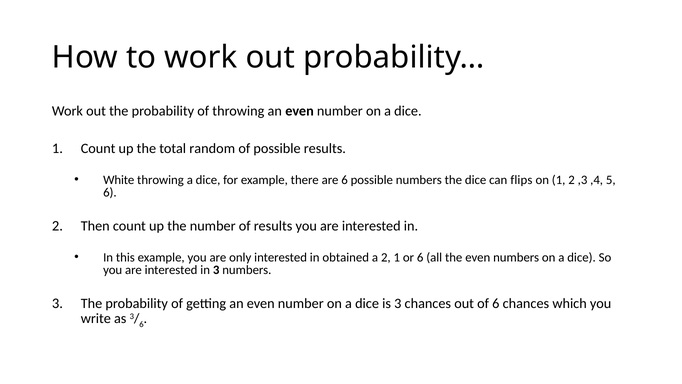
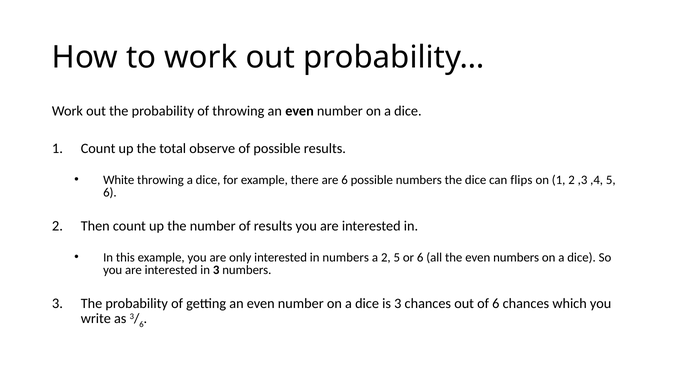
random: random -> observe (212, 148)
in obtained: obtained -> numbers (346, 257)
2 1: 1 -> 5 (397, 257)
